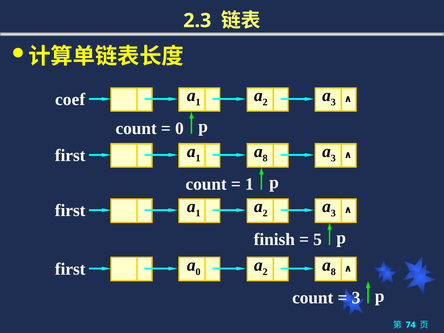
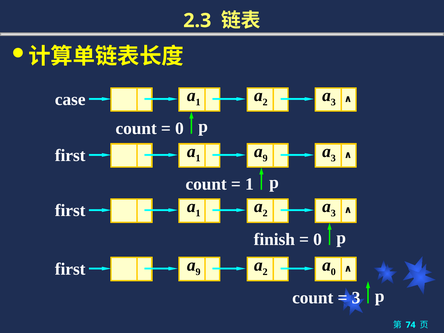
coef: coef -> case (70, 99)
8: 8 -> 9 (265, 158)
5: 5 -> 0 (318, 239)
0: 0 -> 9 (198, 272)
8: 8 -> 0 (333, 272)
